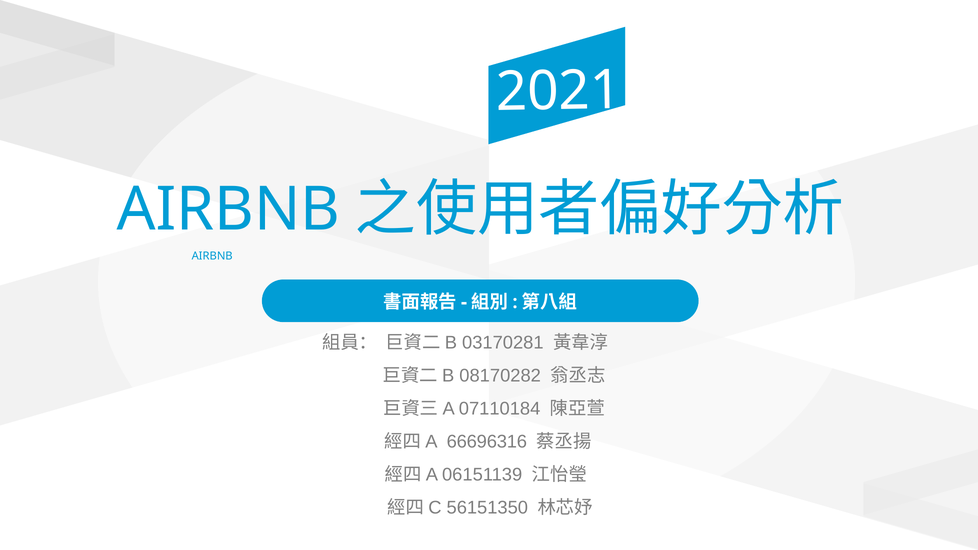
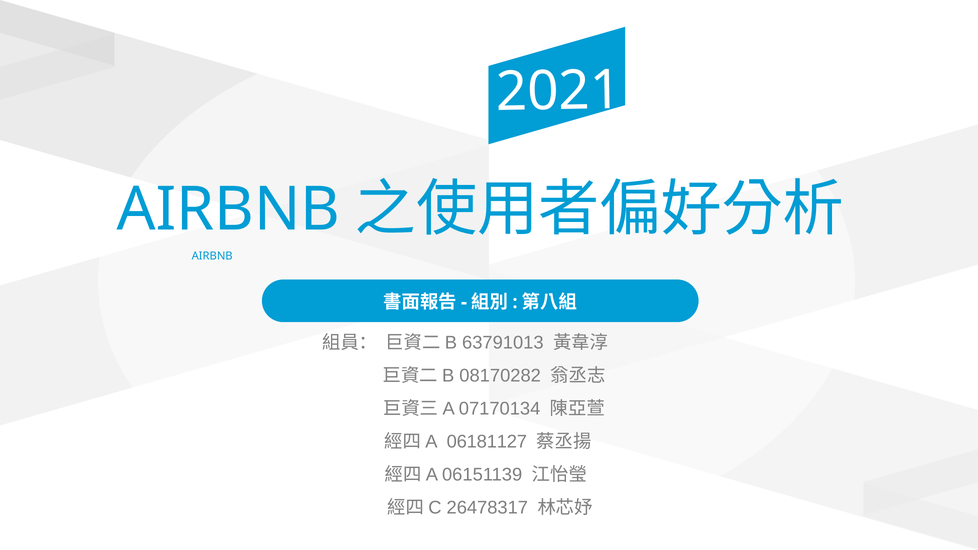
03170281: 03170281 -> 63791013 (503, 343)
07110184: 07110184 -> 07170134 (500, 409)
66696316: 66696316 -> 06181127 (487, 442)
56151350: 56151350 -> 26478317 (487, 508)
